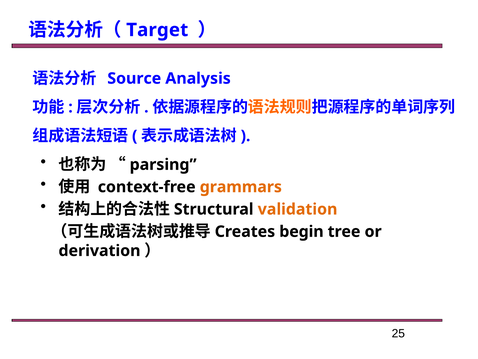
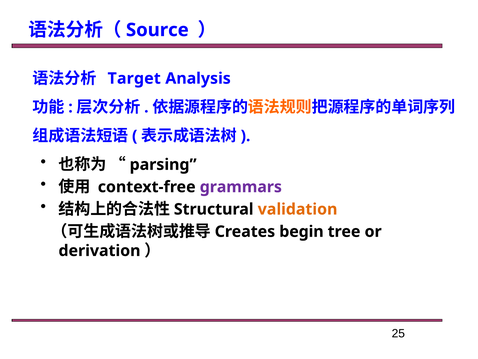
Target: Target -> Source (157, 30)
Source: Source -> Target (134, 78)
grammars colour: orange -> purple (241, 187)
